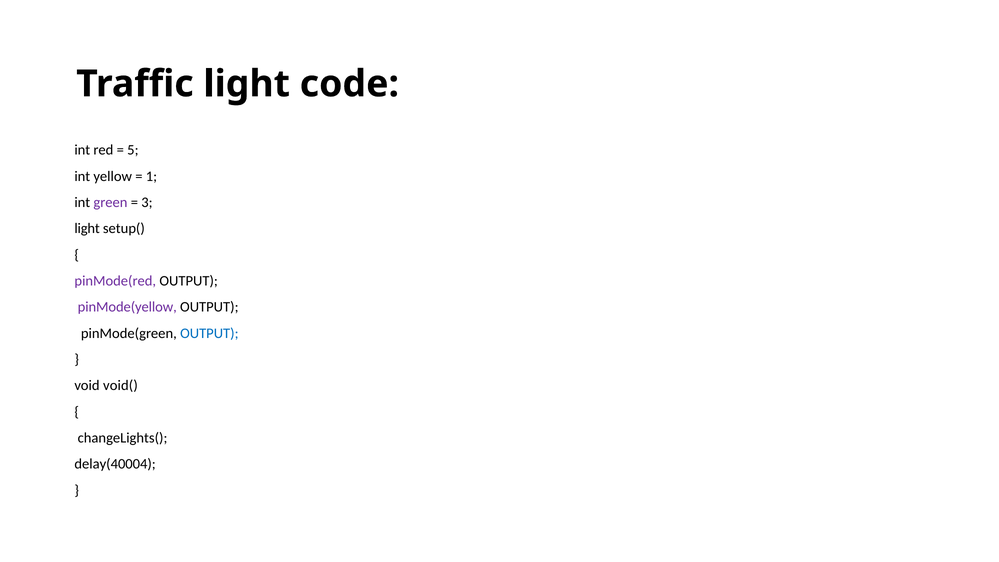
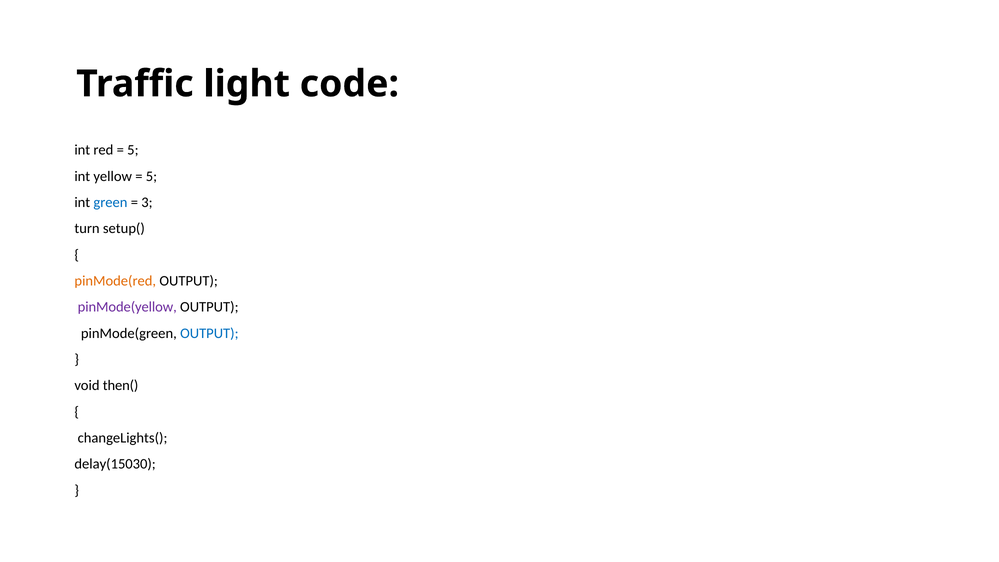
1: 1 -> 5 (151, 176)
green colour: purple -> blue (110, 202)
light: light -> turn (87, 229)
pinMode(red colour: purple -> orange (115, 281)
void(: void( -> then( (121, 386)
delay(40004: delay(40004 -> delay(15030 (115, 464)
